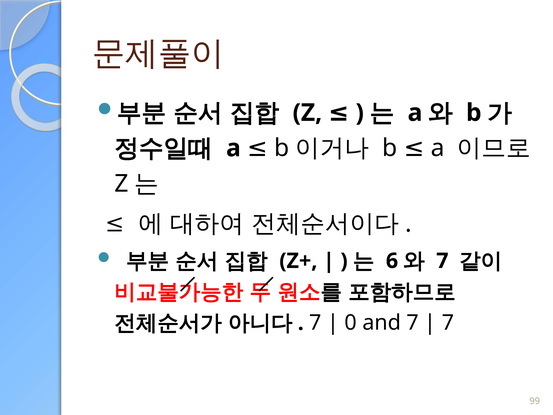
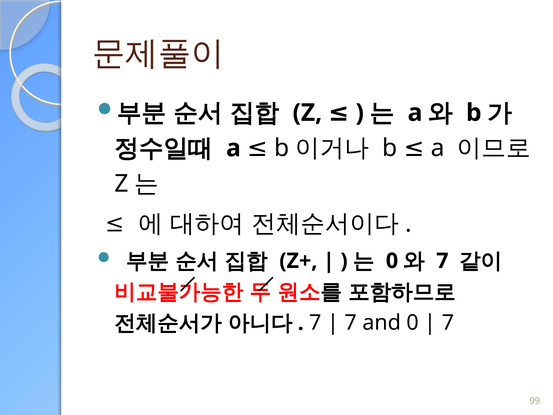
6: 6 -> 0 (392, 261)
0: 0 -> 7 (351, 323)
and 7: 7 -> 0 (413, 323)
